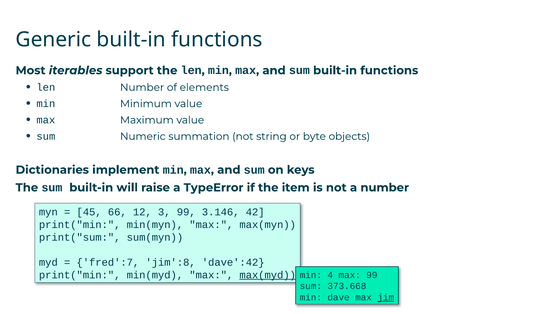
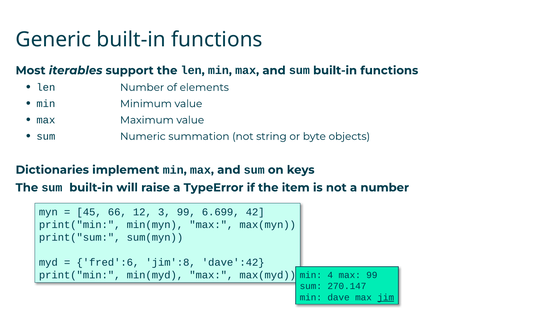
3.146: 3.146 -> 6.699 (221, 212)
fred':7: fred':7 -> fred':6 (108, 262)
max(myd underline: present -> none (268, 274)
373.668: 373.668 -> 270.147 (347, 285)
